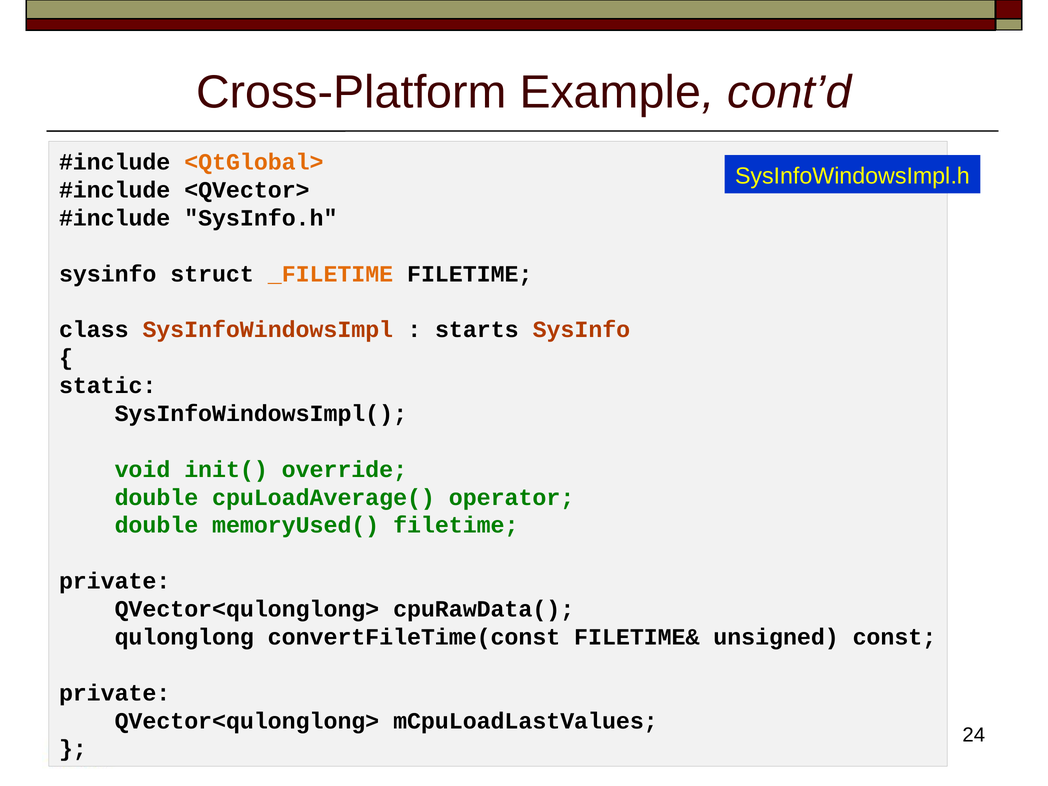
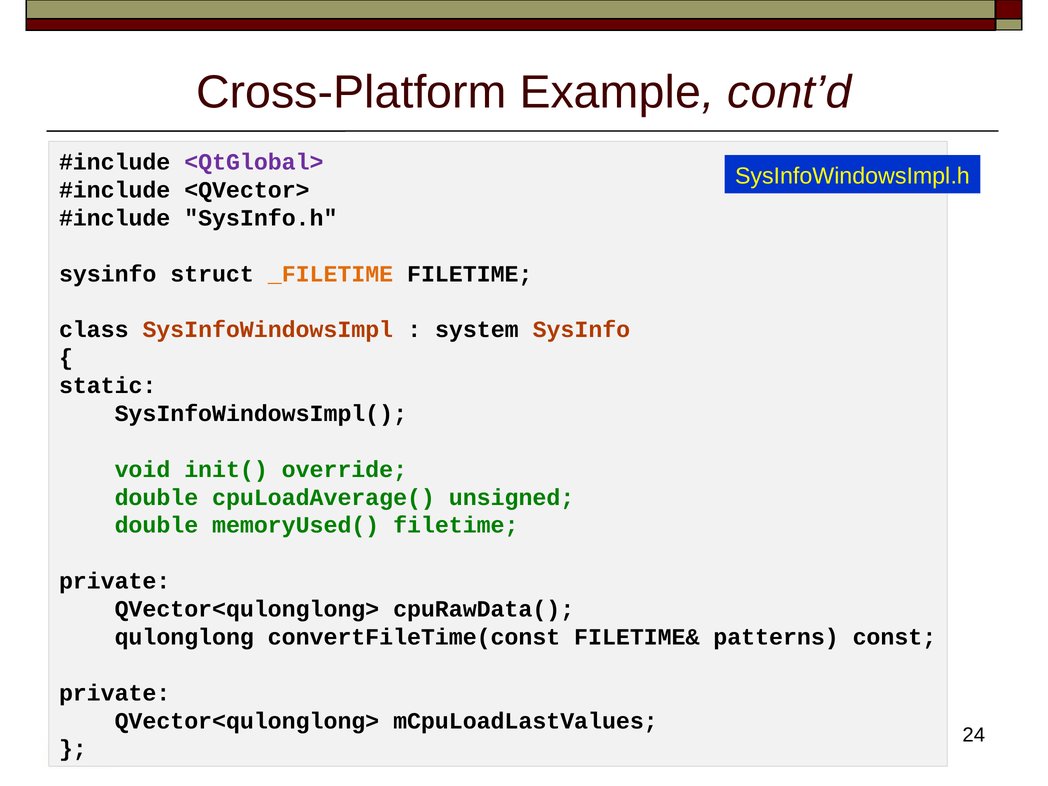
<QtGlobal> colour: orange -> purple (254, 162)
starts: starts -> system (477, 330)
operator: operator -> unsigned (512, 497)
unsigned: unsigned -> patterns (776, 637)
